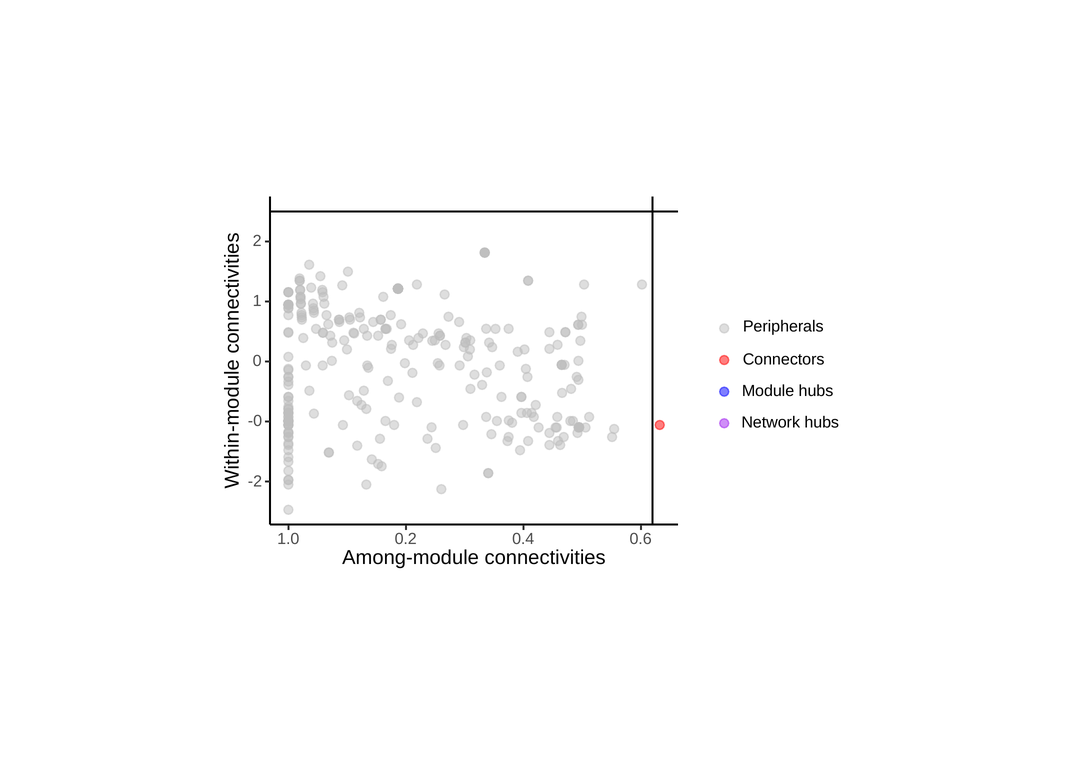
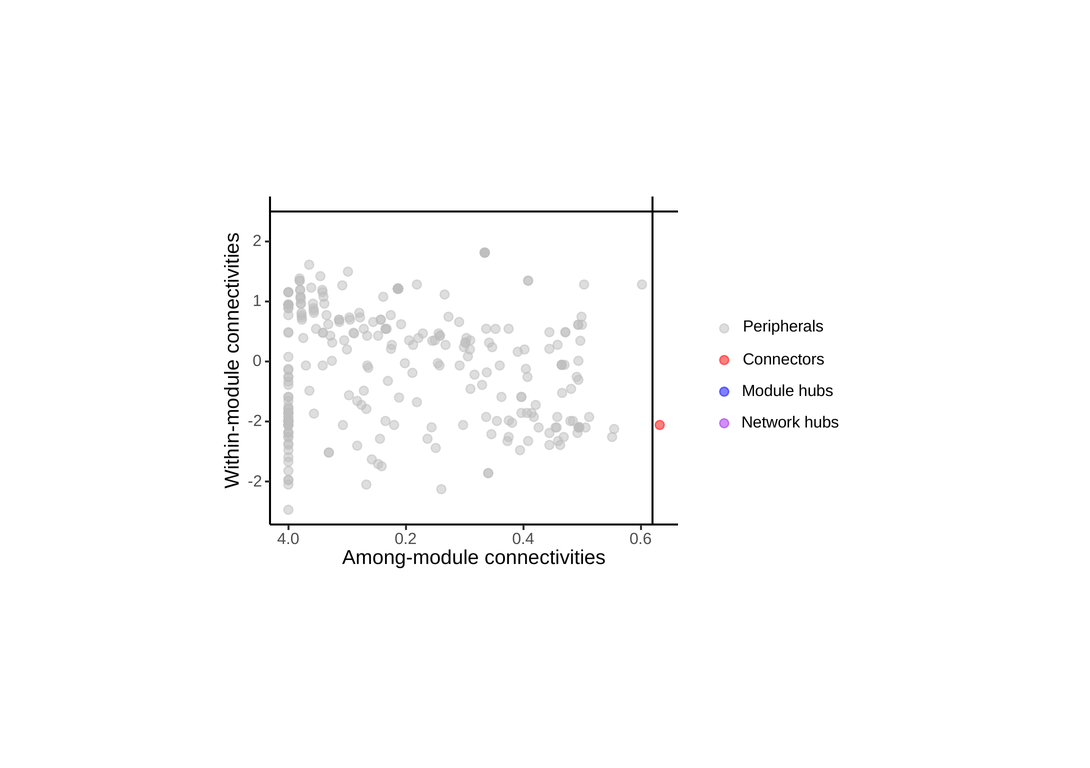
-0: -0 -> -2 (255, 421)
1.0: 1.0 -> 4.0 (288, 539)
